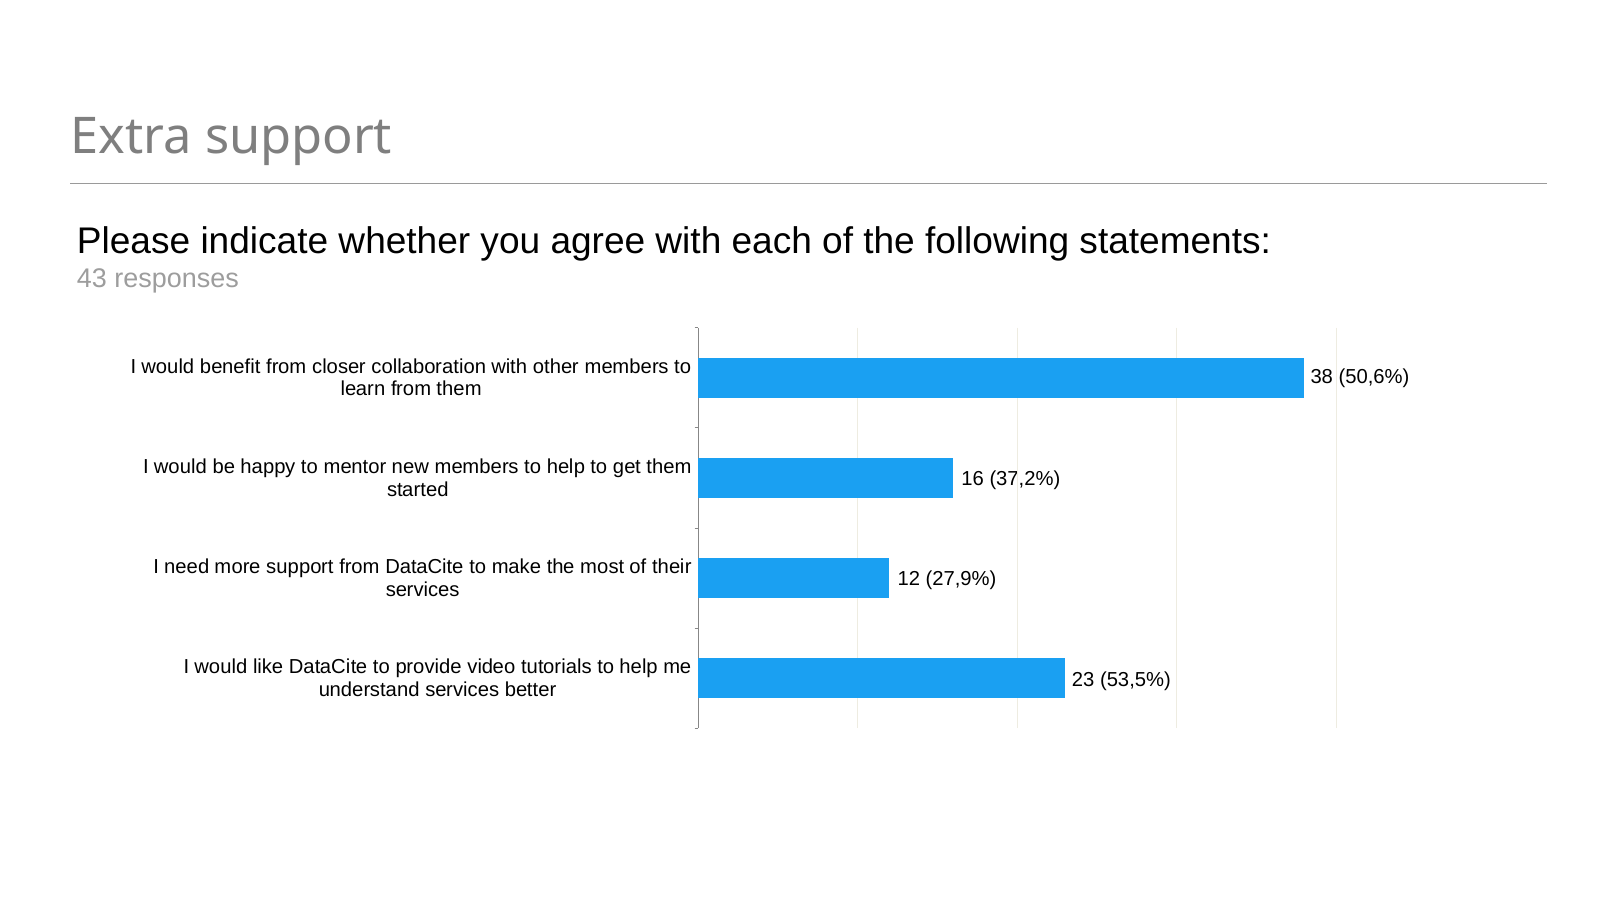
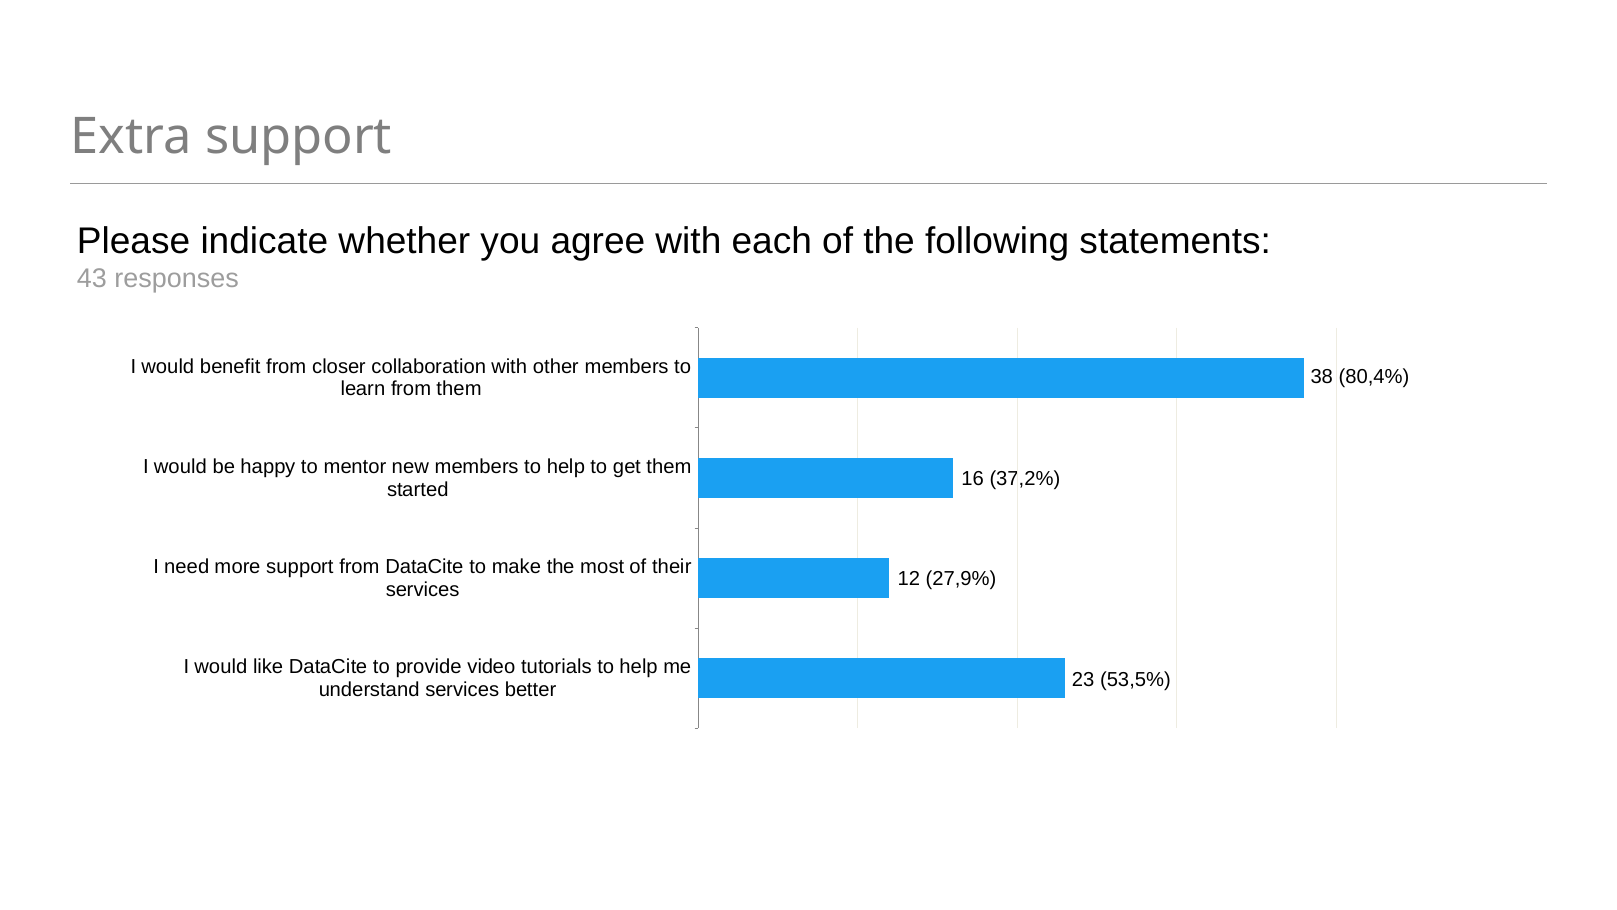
50,6%: 50,6% -> 80,4% (1374, 377)
